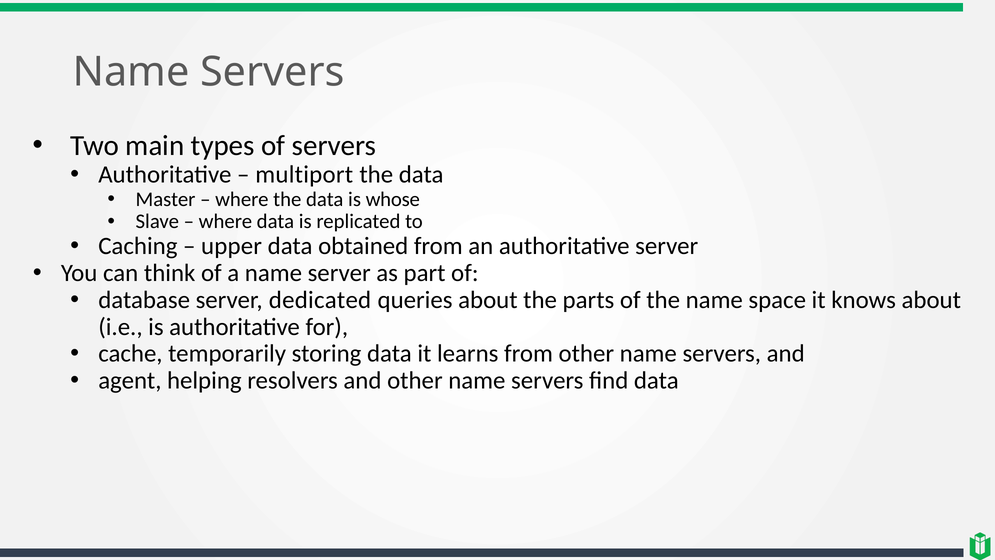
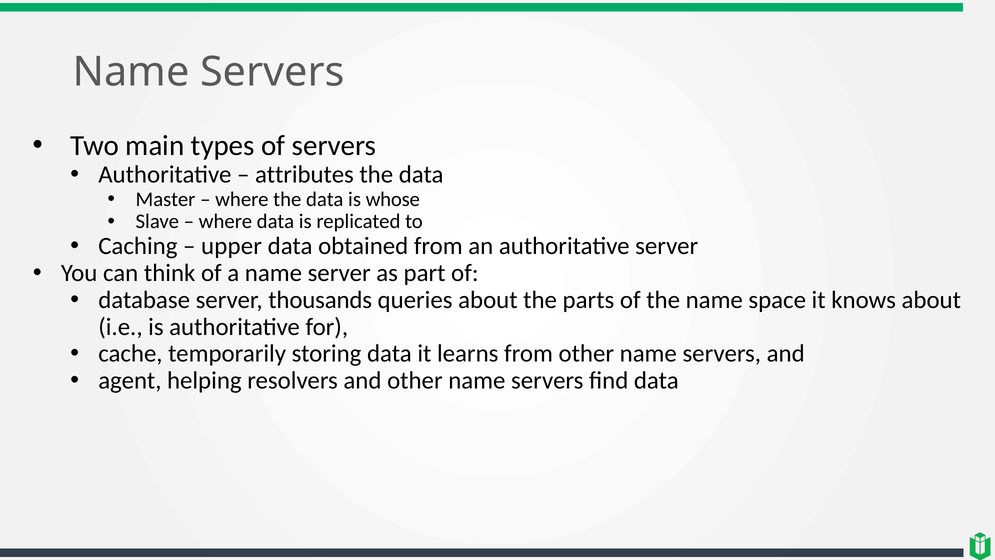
multiport: multiport -> attributes (304, 175)
dedicated: dedicated -> thousands (320, 300)
